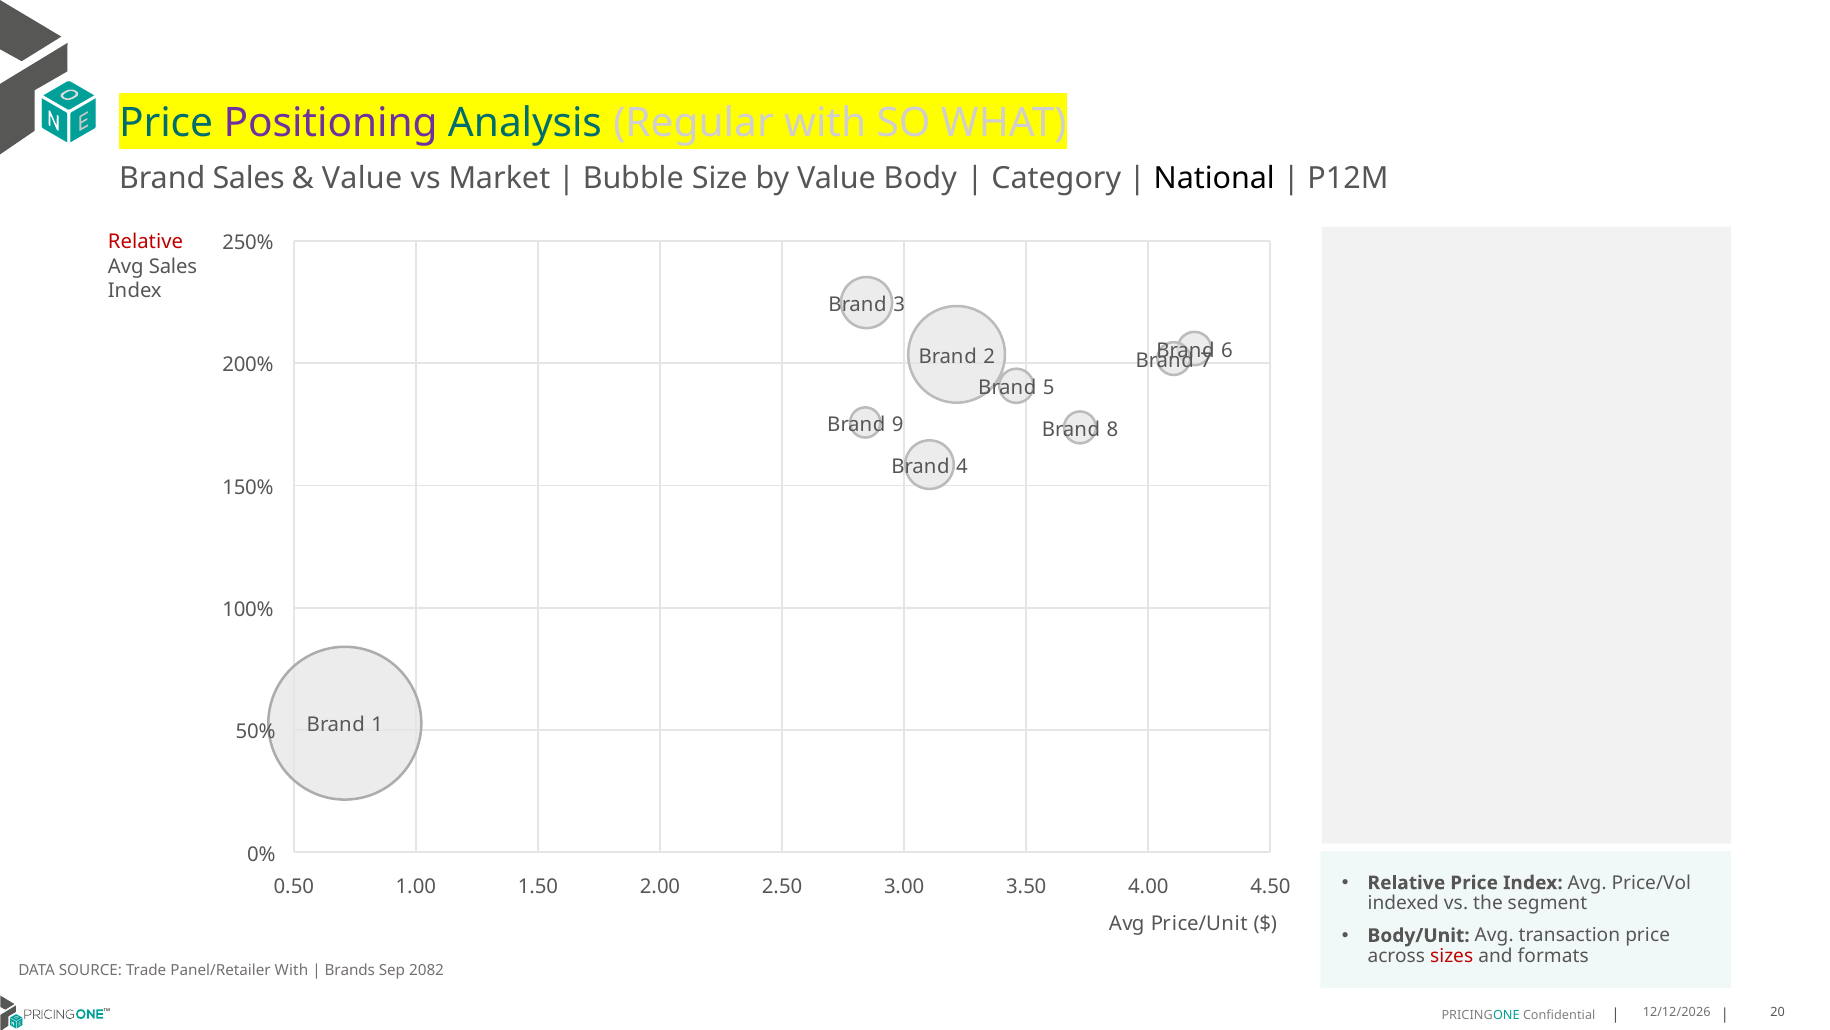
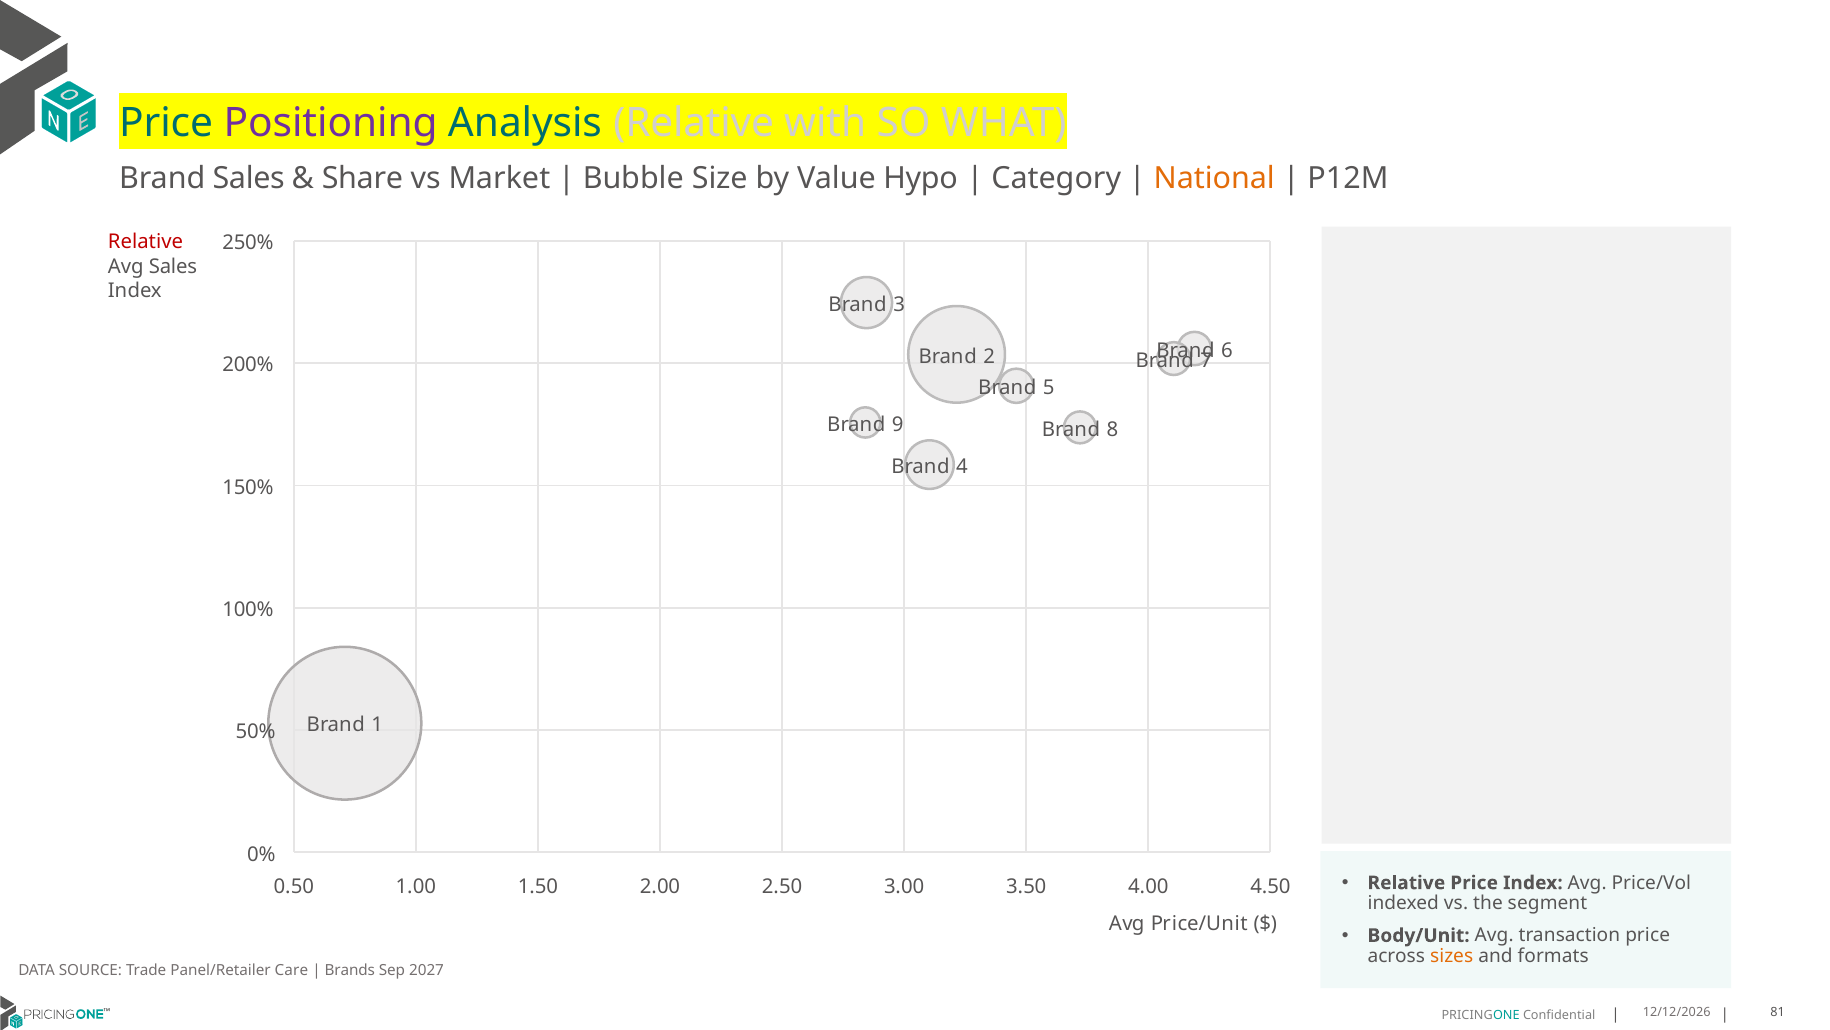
Analysis Regular: Regular -> Relative (694, 123)
Value: Value -> Share (362, 178)
Body: Body -> Hypo (921, 178)
National colour: black -> orange (1214, 178)
sizes colour: red -> orange (1452, 956)
Panel/Retailer With: With -> Care (291, 970)
2082: 2082 -> 2027 (427, 970)
20: 20 -> 81 (1778, 1012)
